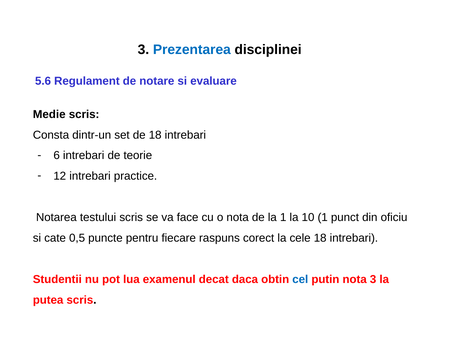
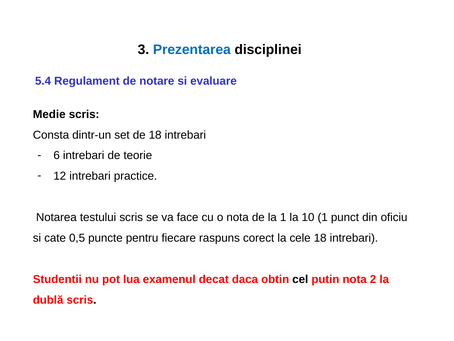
5.6: 5.6 -> 5.4 (43, 81)
cel colour: blue -> black (300, 279)
nota 3: 3 -> 2 (373, 279)
putea: putea -> dublă (48, 299)
